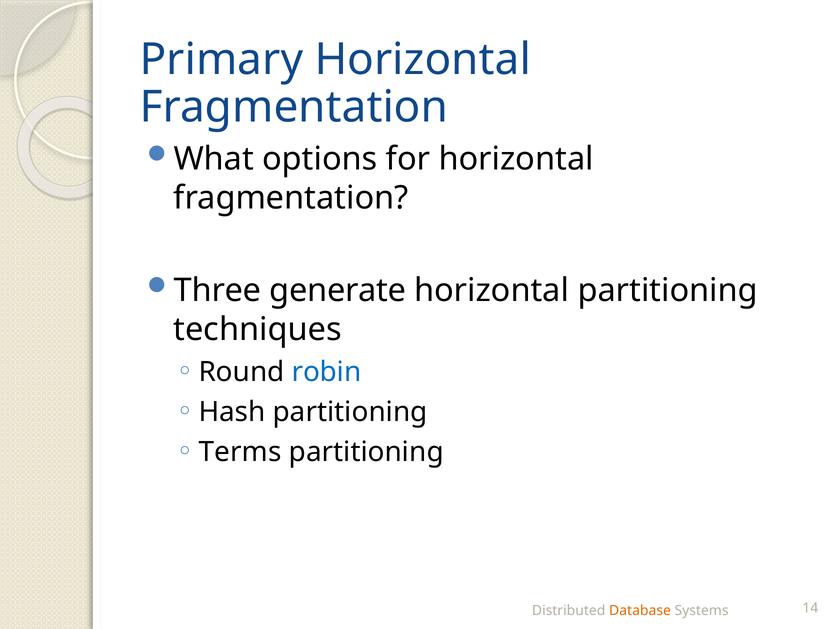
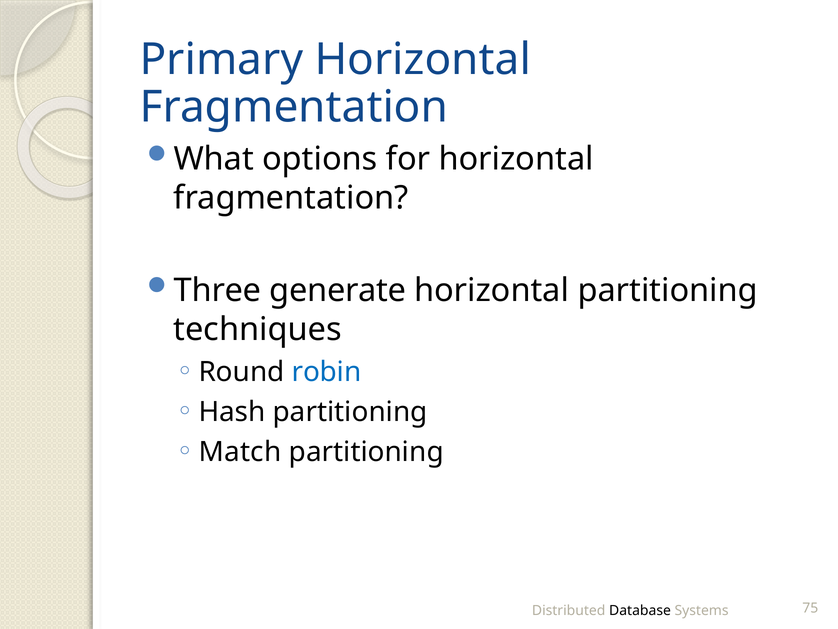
Terms: Terms -> Match (240, 451)
Database colour: orange -> black (640, 610)
14: 14 -> 75 (810, 608)
